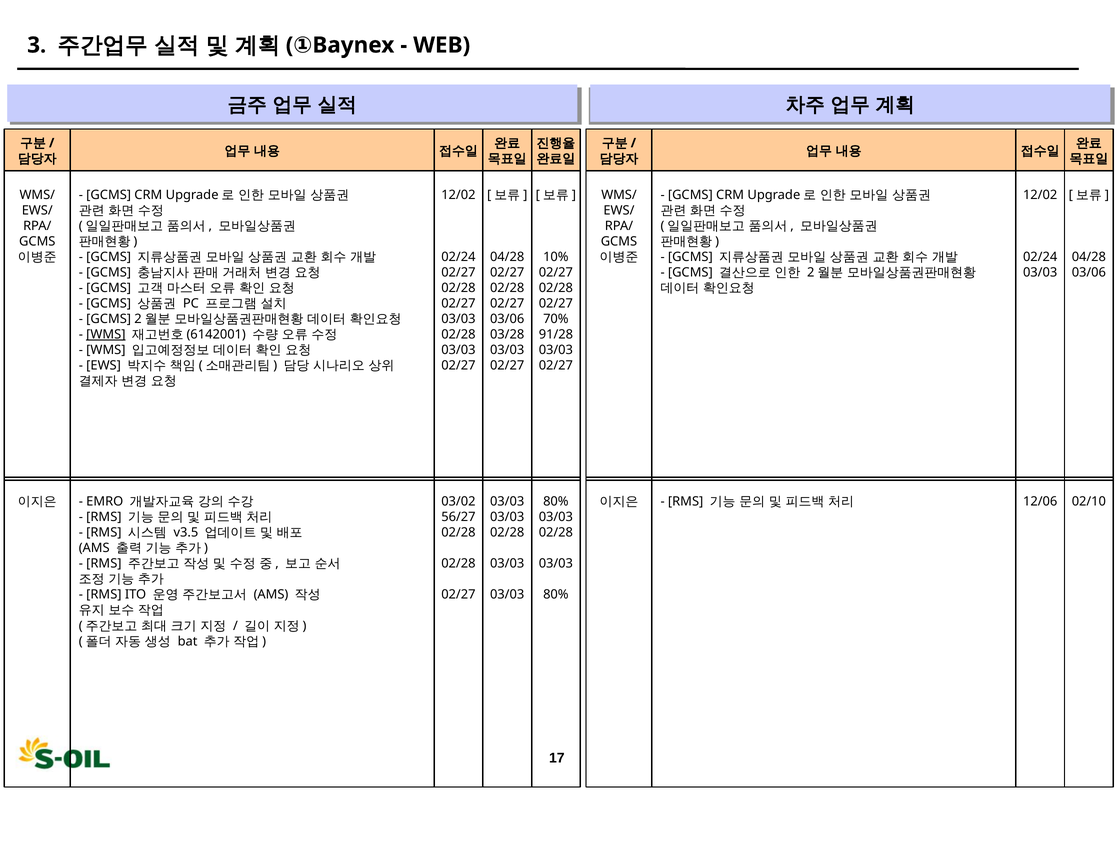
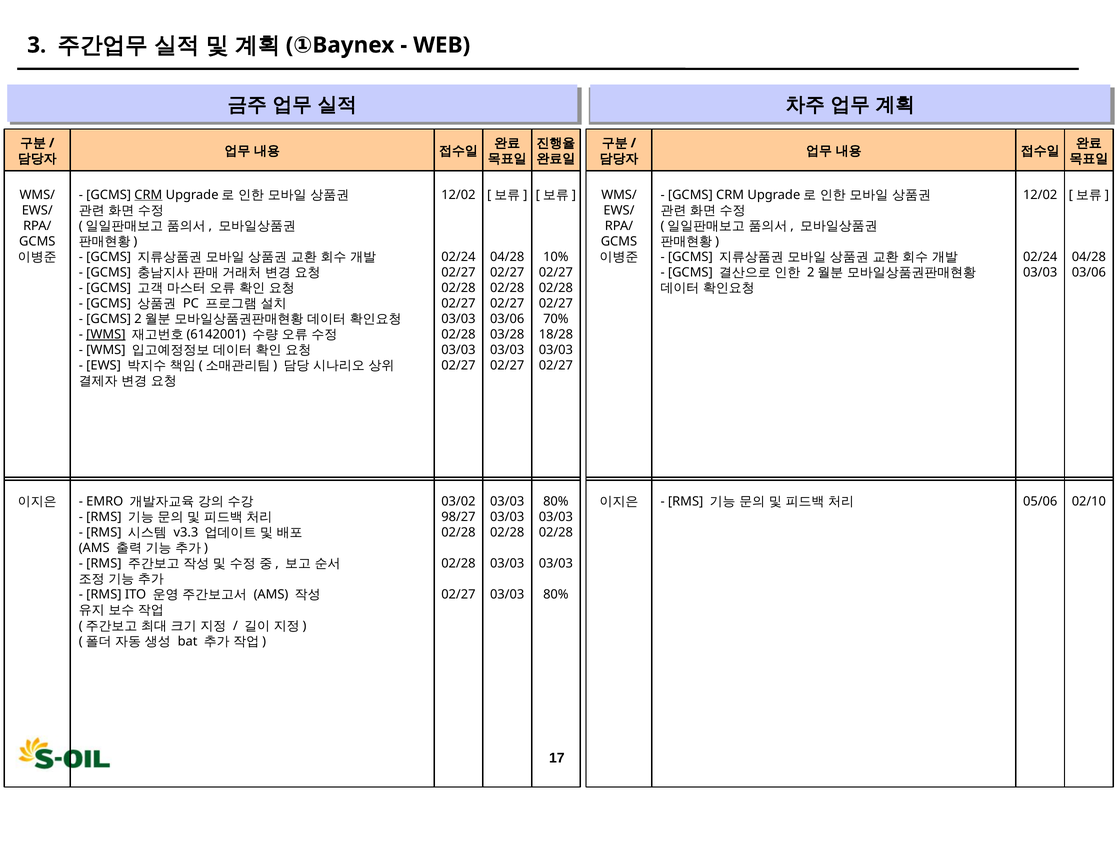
CRM underline: none -> present (148, 195)
91/28: 91/28 -> 18/28 (556, 334)
12/06: 12/06 -> 05/06 (1040, 501)
56/27: 56/27 -> 98/27 (458, 517)
v3.5: v3.5 -> v3.3 (186, 532)
